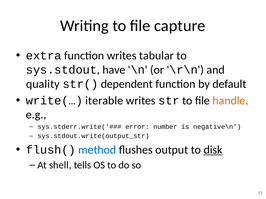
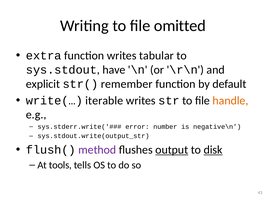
capture: capture -> omitted (180, 26)
quality: quality -> explicit (43, 84)
dependent: dependent -> remember (127, 84)
method colour: blue -> purple (97, 150)
output underline: none -> present (172, 150)
shell: shell -> tools (60, 165)
